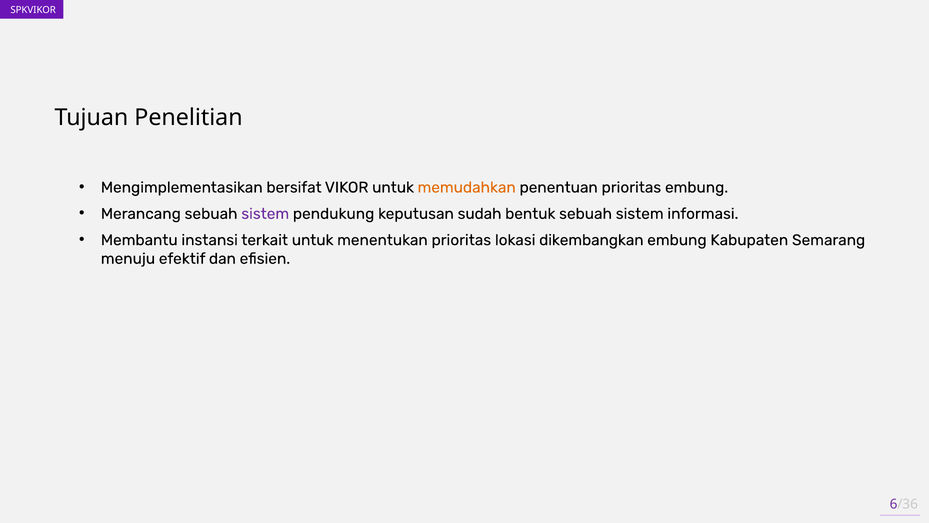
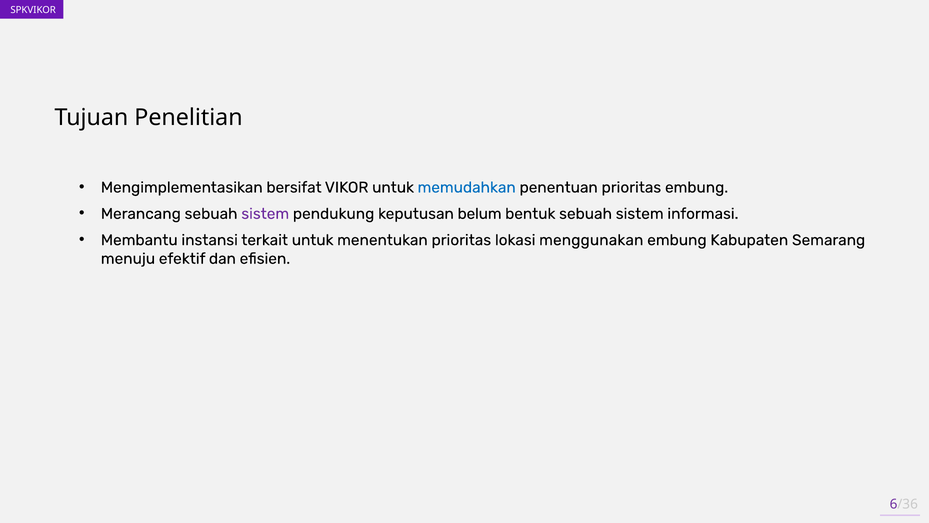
memudahkan colour: orange -> blue (467, 187)
sudah: sudah -> belum (480, 214)
dikembangkan: dikembangkan -> menggunakan (591, 240)
